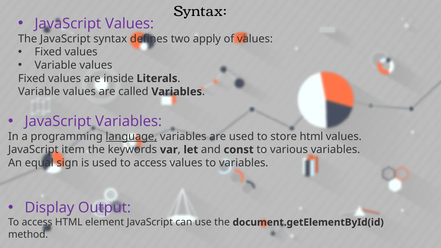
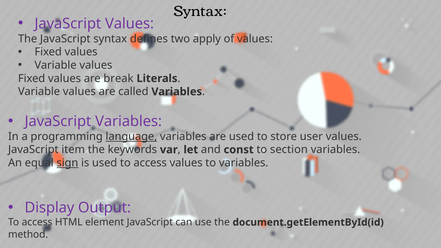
inside: inside -> break (118, 78)
store html: html -> user (311, 137)
various: various -> section (289, 150)
sign underline: none -> present (67, 163)
